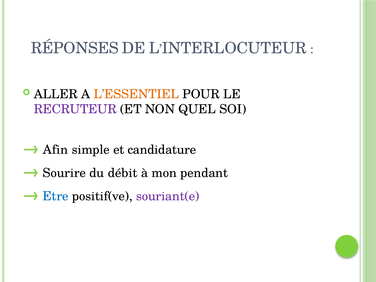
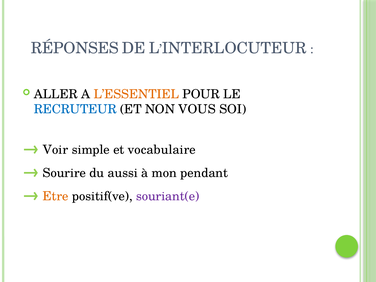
RECRUTEUR colour: purple -> blue (75, 109)
QUEL: QUEL -> VOUS (197, 109)
Afin: Afin -> Voir (55, 150)
candidature: candidature -> vocabulaire (162, 150)
débit: débit -> aussi (123, 173)
Etre colour: blue -> orange (56, 196)
